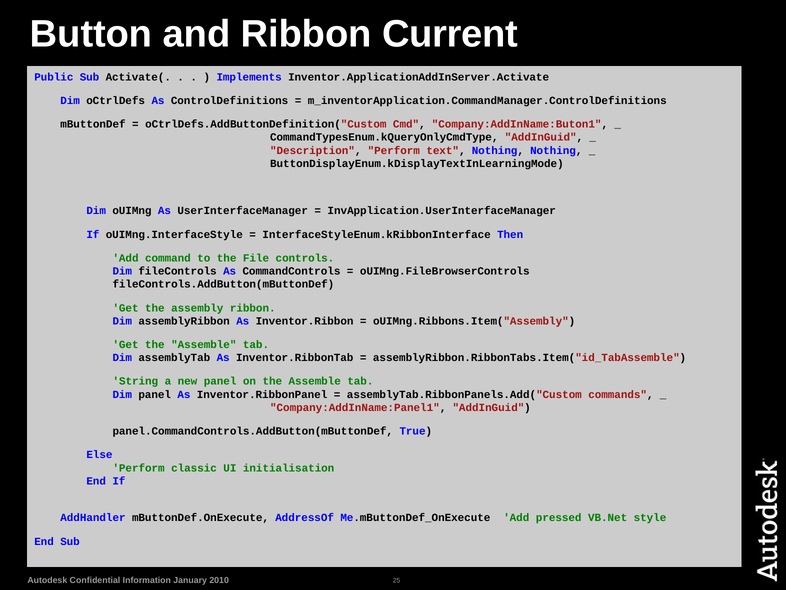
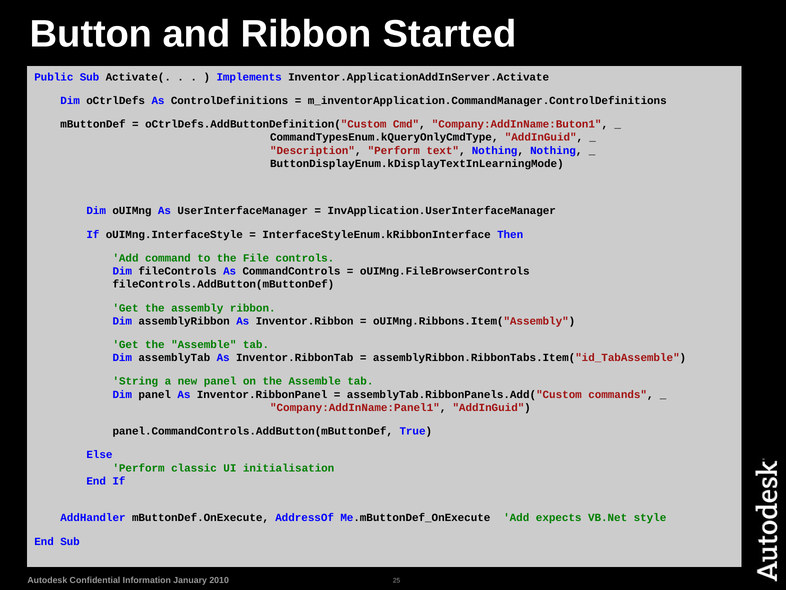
Current: Current -> Started (450, 34)
pressed: pressed -> expects (559, 517)
